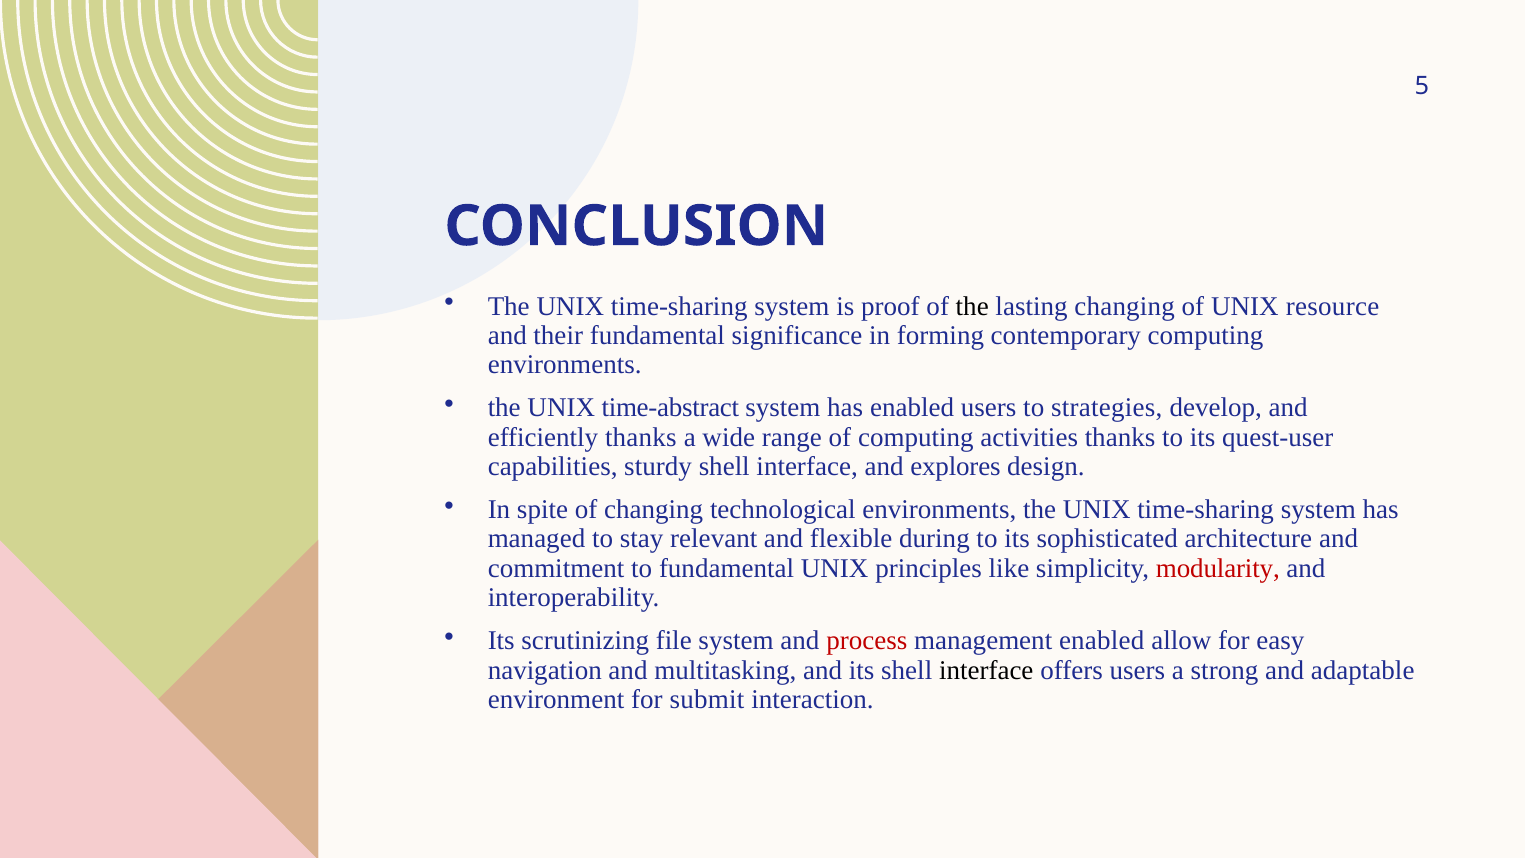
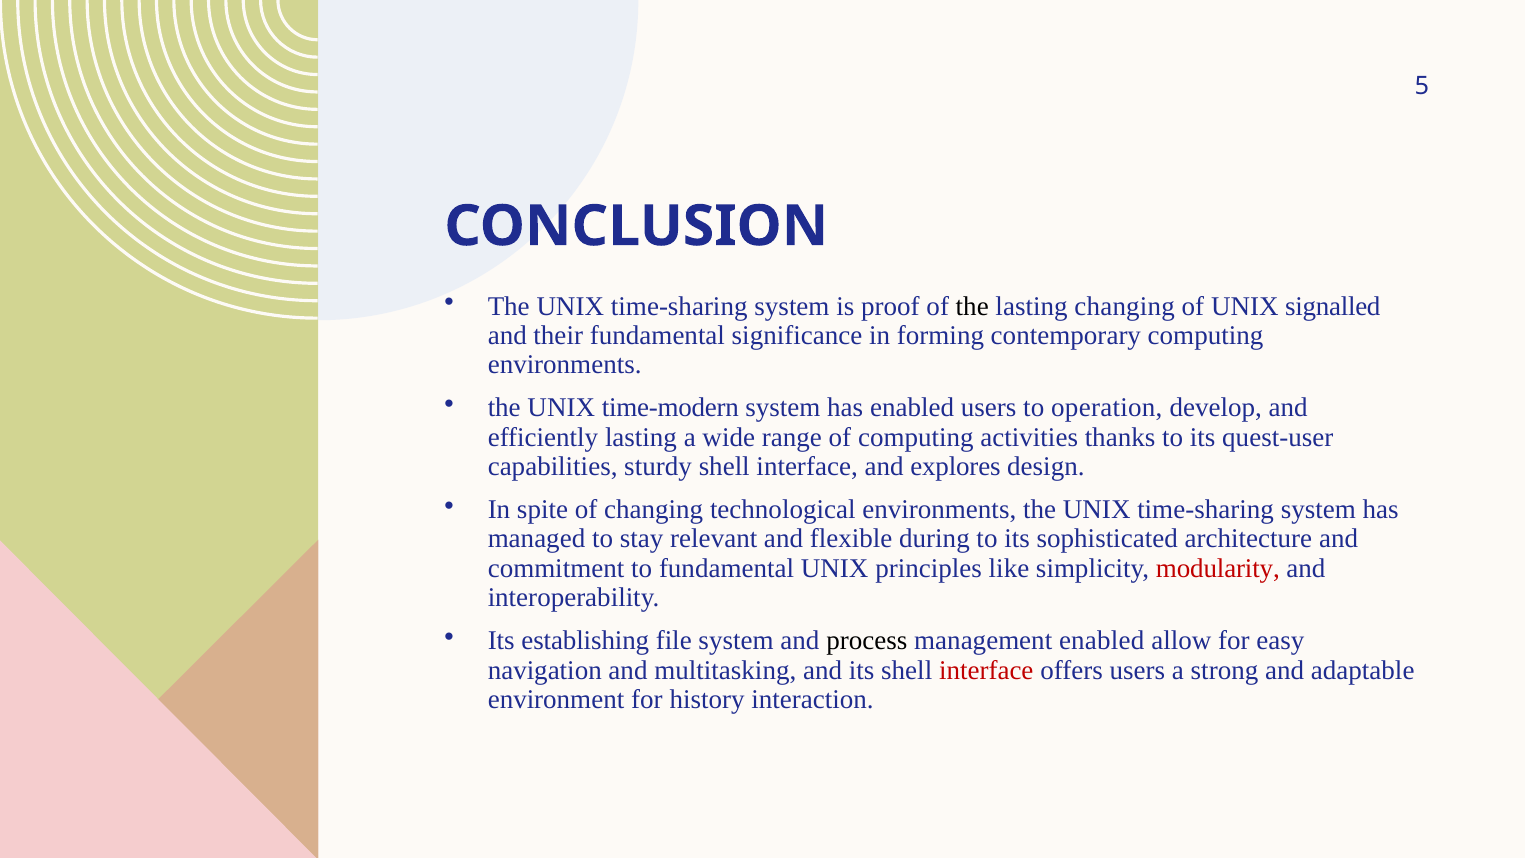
resource: resource -> signalled (1333, 306)
time-abstract: time-abstract -> time-modern (670, 408)
strategies: strategies -> operation (1107, 408)
efficiently thanks: thanks -> lasting (641, 437)
scrutinizing: scrutinizing -> establishing (585, 641)
process colour: red -> black (867, 641)
interface colour: black -> red (986, 670)
submit: submit -> history (707, 699)
